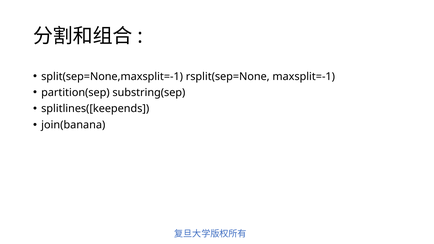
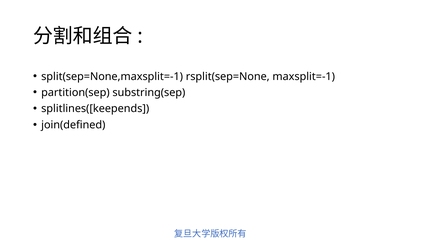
join(banana: join(banana -> join(defined (73, 125)
